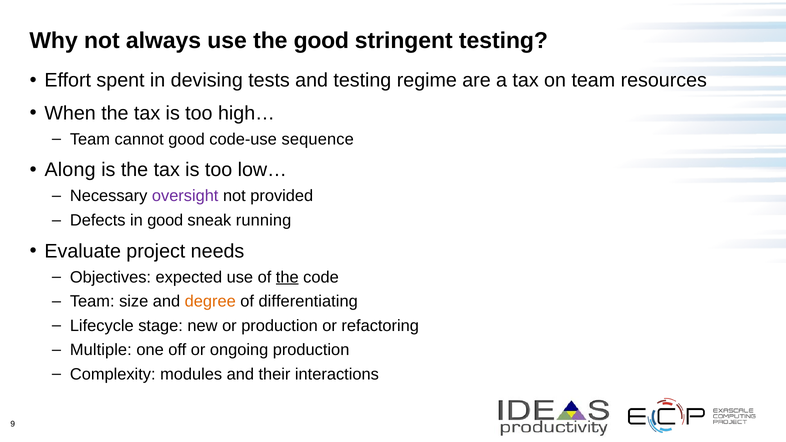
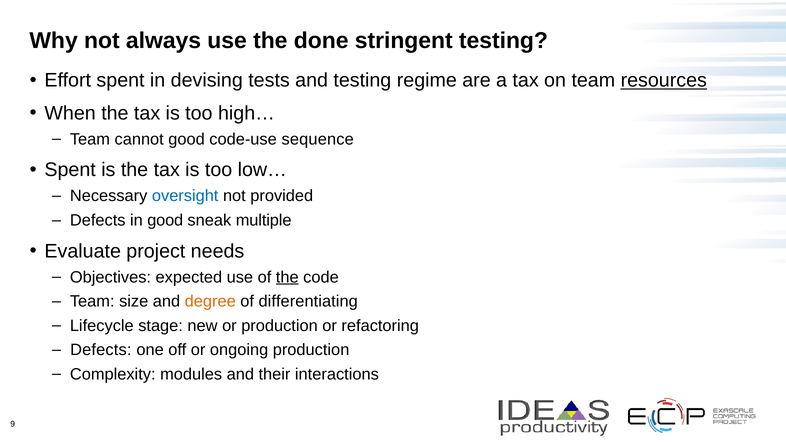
the good: good -> done (321, 41)
resources underline: none -> present (664, 80)
Along: Along -> Spent (70, 170)
oversight colour: purple -> blue (185, 196)
running: running -> multiple (264, 220)
Multiple: Multiple -> Defects (101, 350)
